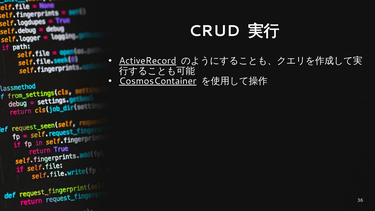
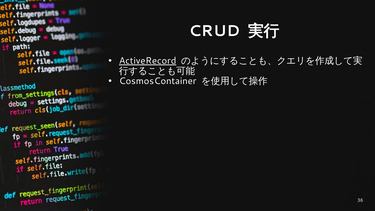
CosmosContainer underline: present -> none (158, 81)
